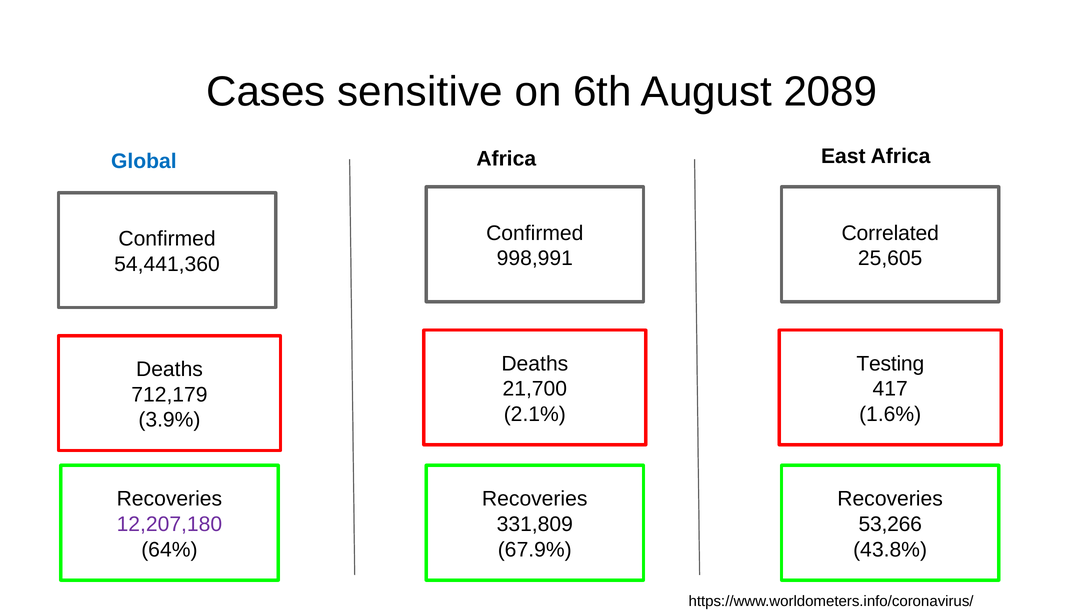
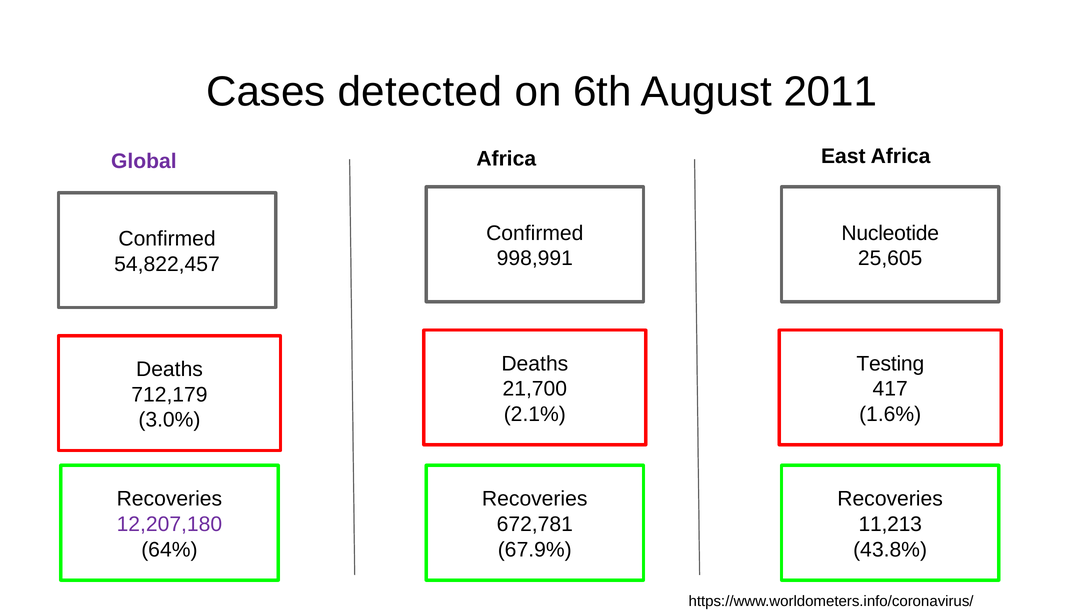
sensitive: sensitive -> detected (420, 92)
2089: 2089 -> 2011 (830, 92)
Global colour: blue -> purple (144, 161)
Correlated: Correlated -> Nucleotide (890, 233)
54,441,360: 54,441,360 -> 54,822,457 (167, 264)
3.9%: 3.9% -> 3.0% (169, 420)
331,809: 331,809 -> 672,781 (535, 524)
53,266: 53,266 -> 11,213 (890, 524)
